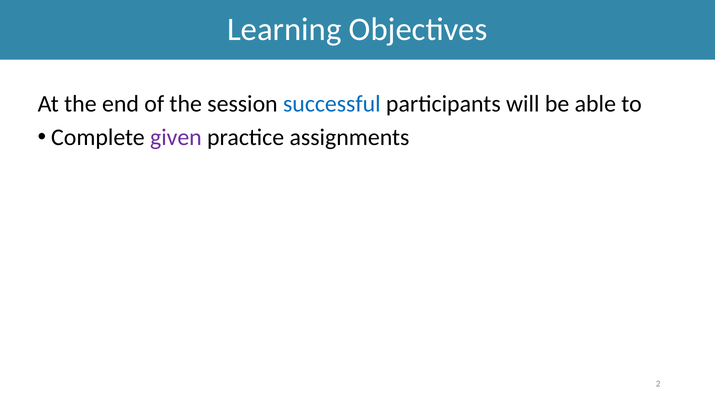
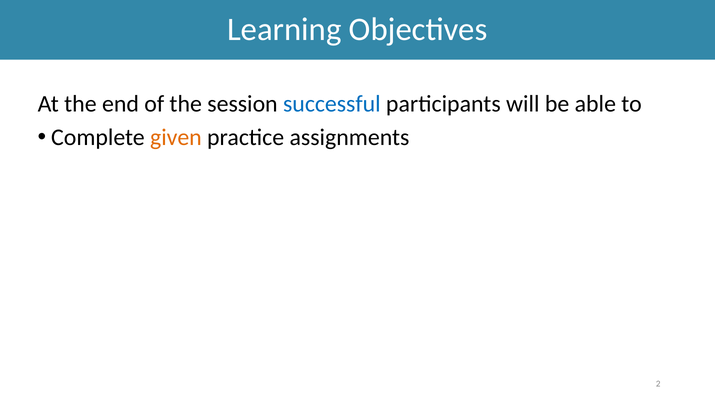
given colour: purple -> orange (176, 137)
